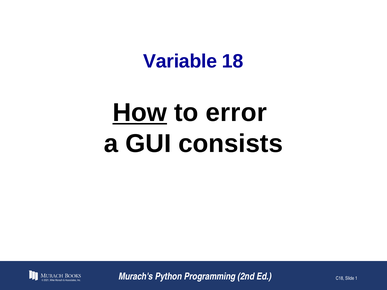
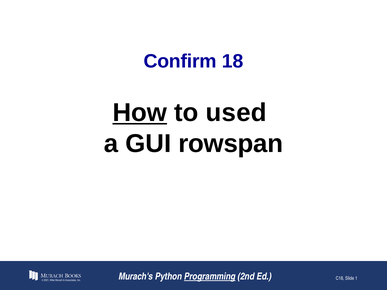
Variable: Variable -> Confirm (180, 61)
error: error -> used (236, 113)
consists: consists -> rowspan (231, 144)
Programming underline: none -> present (210, 277)
